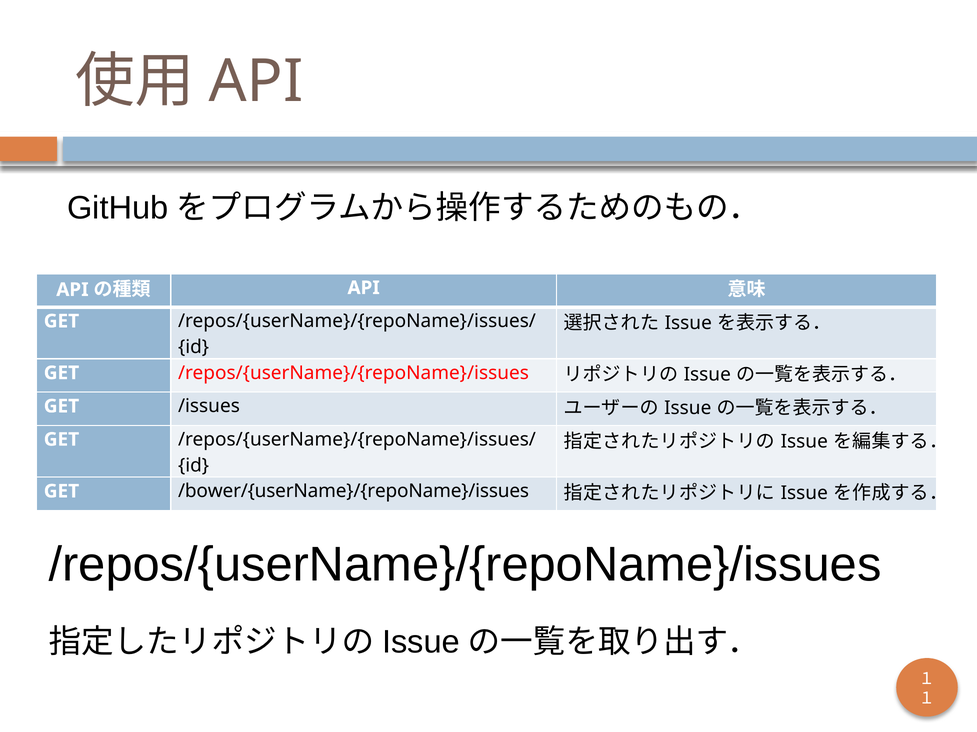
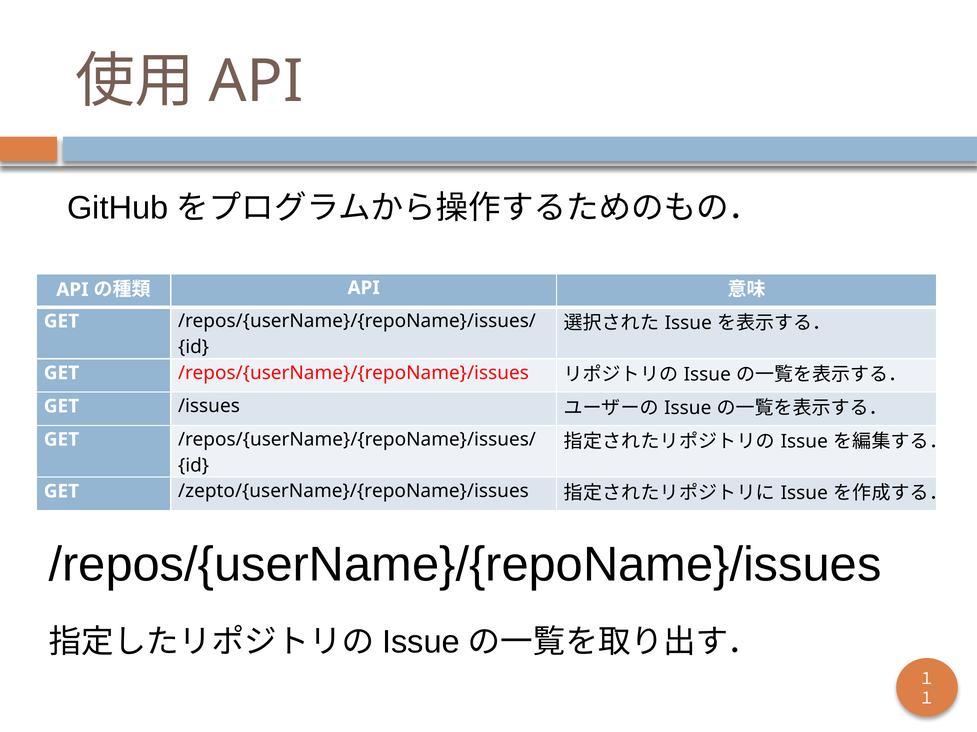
/bower/{userName}/{repoName}/issues: /bower/{userName}/{repoName}/issues -> /zepto/{userName}/{repoName}/issues (353, 492)
